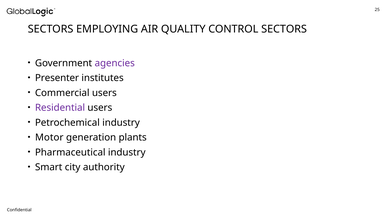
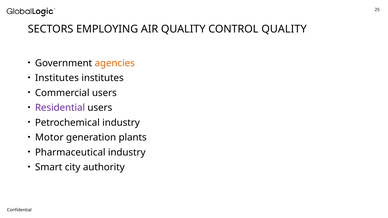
CONTROL SECTORS: SECTORS -> QUALITY (284, 29)
agencies colour: purple -> orange (115, 63)
Presenter: Presenter -> Institutes (57, 78)
